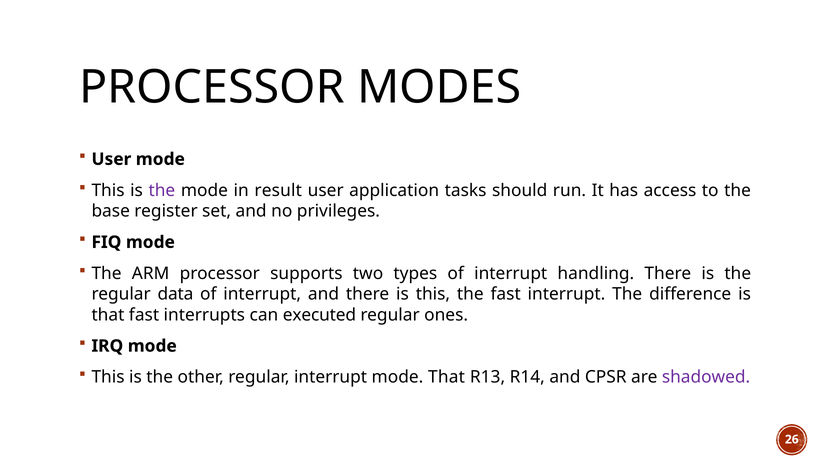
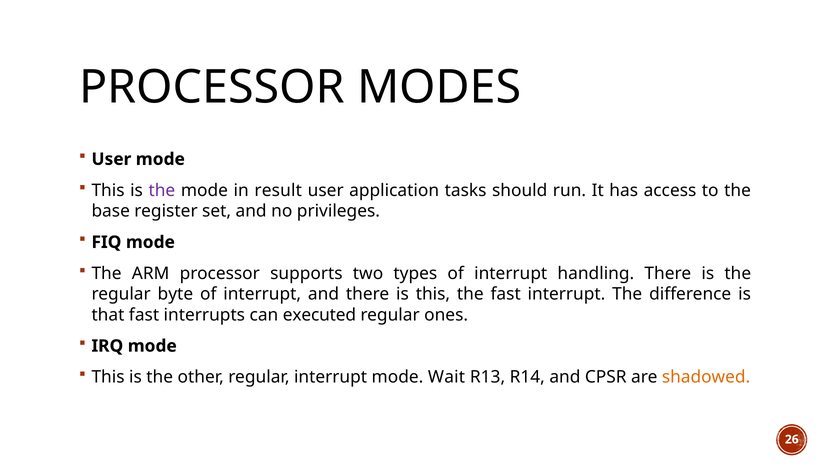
data: data -> byte (175, 294)
mode That: That -> Wait (447, 377)
shadowed colour: purple -> orange (706, 377)
